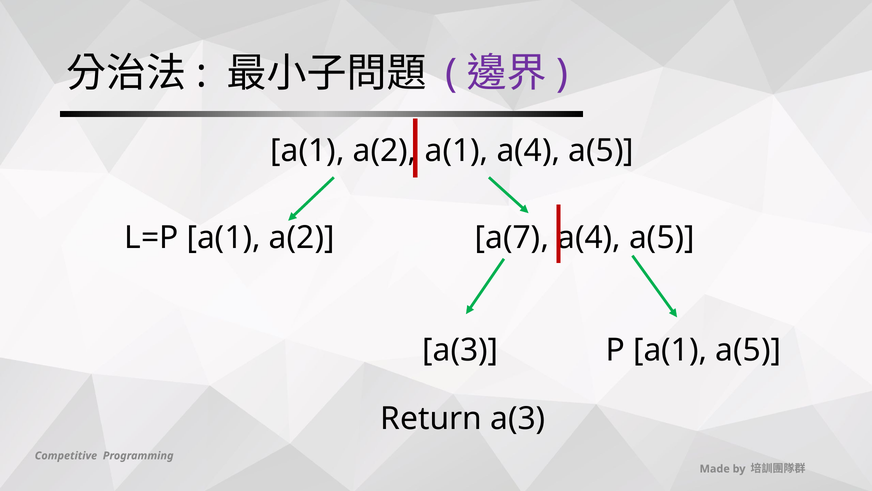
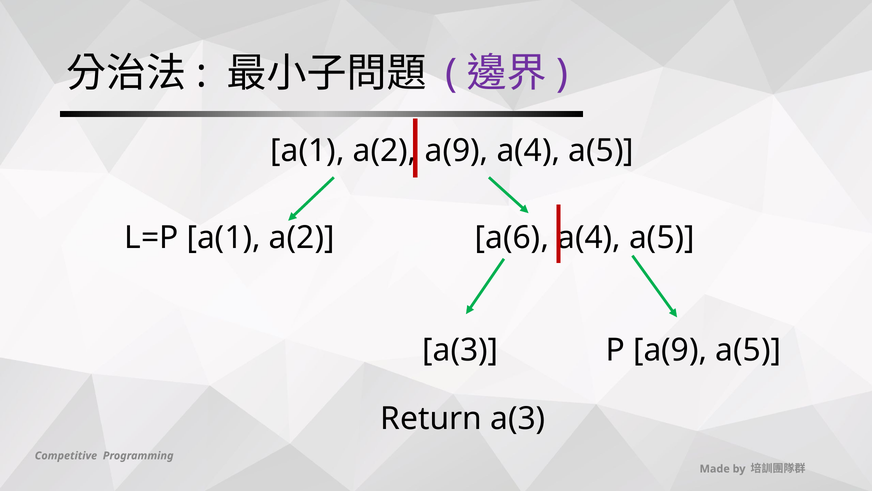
a(1: a(1 -> a(9 (456, 151)
a(7: a(7 -> a(6 (512, 238)
P a(1: a(1 -> a(9 (670, 350)
